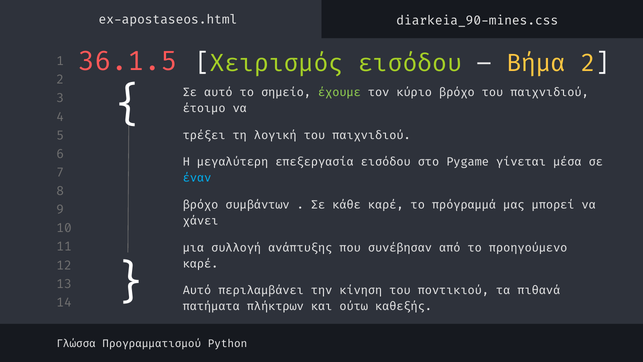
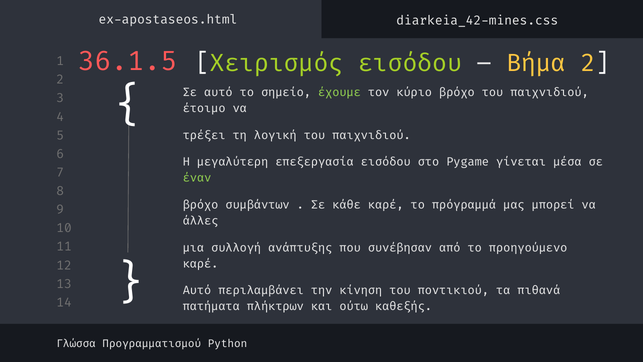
diarkeia_90-mines.css: diarkeia_90-mines.css -> diarkeia_42-mines.css (477, 20)
έναν colour: light blue -> light green (197, 178)
χάνει: χάνει -> άλλες (201, 221)
